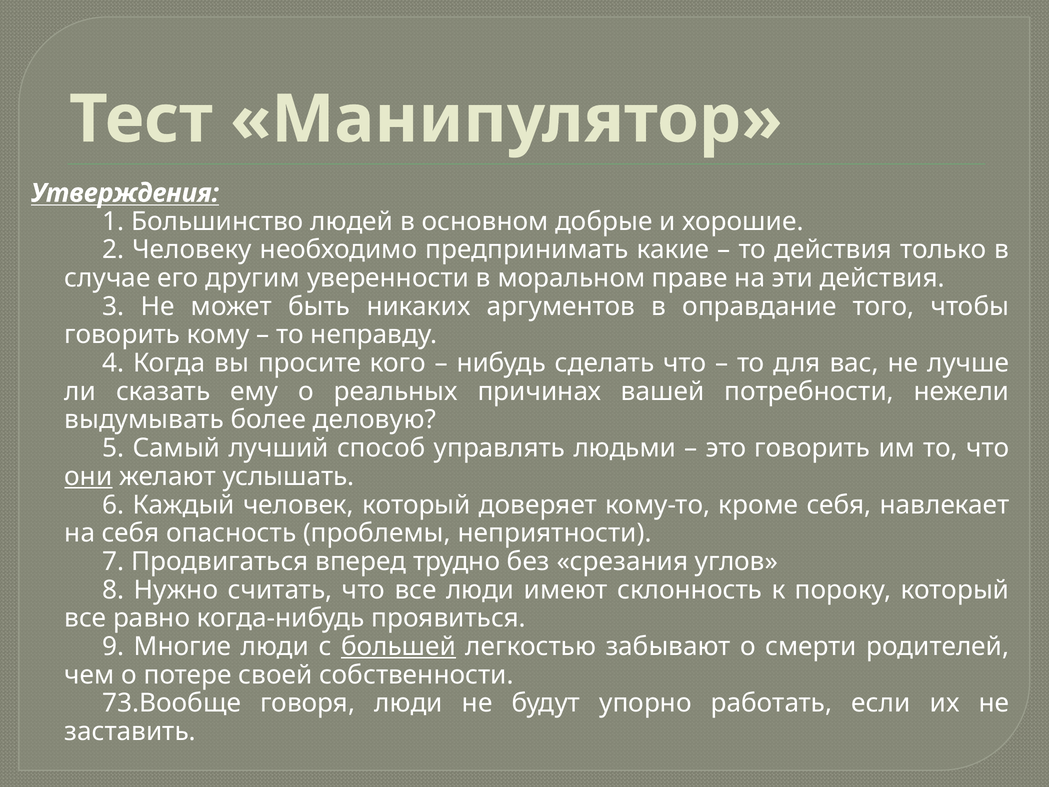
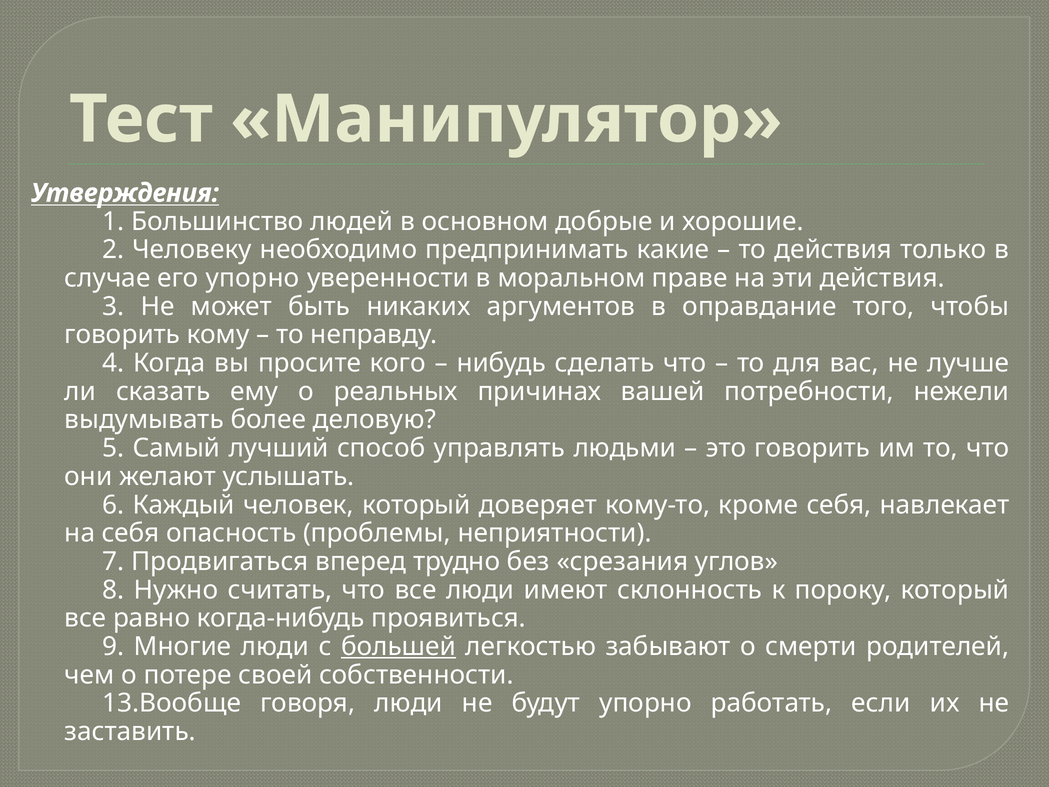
его другим: другим -> упорно (253, 278)
они underline: present -> none (88, 476)
73.Вообще: 73.Вообще -> 13.Вообще (172, 703)
